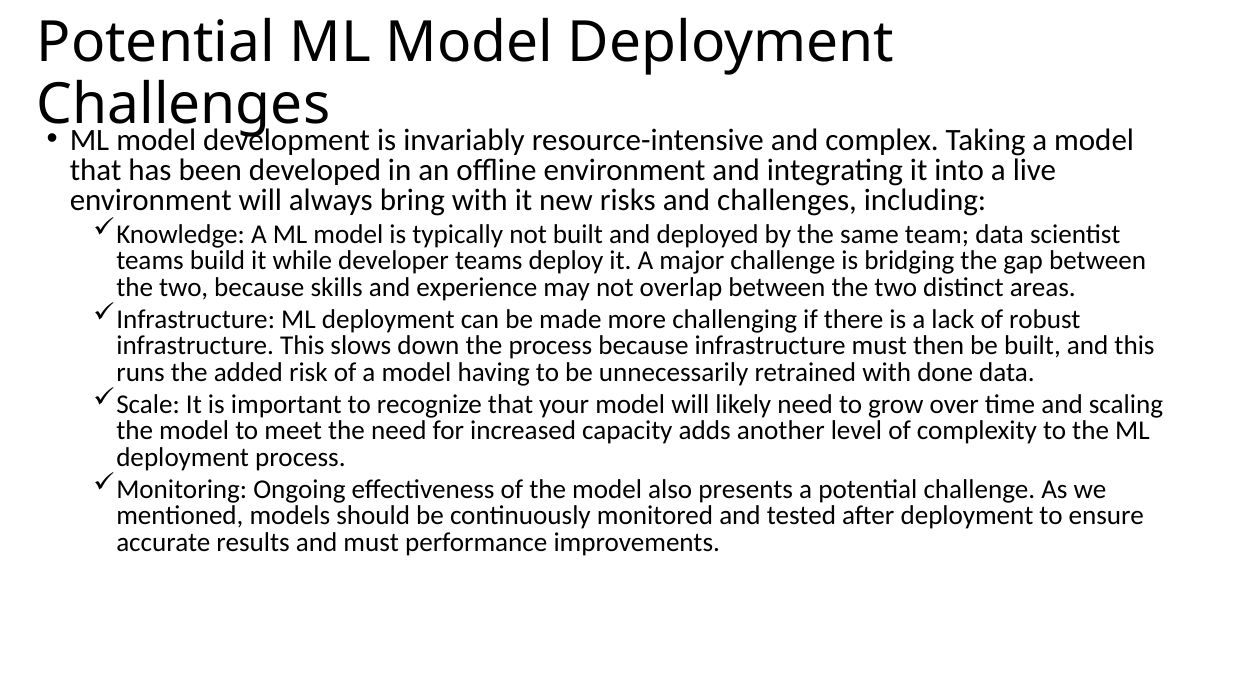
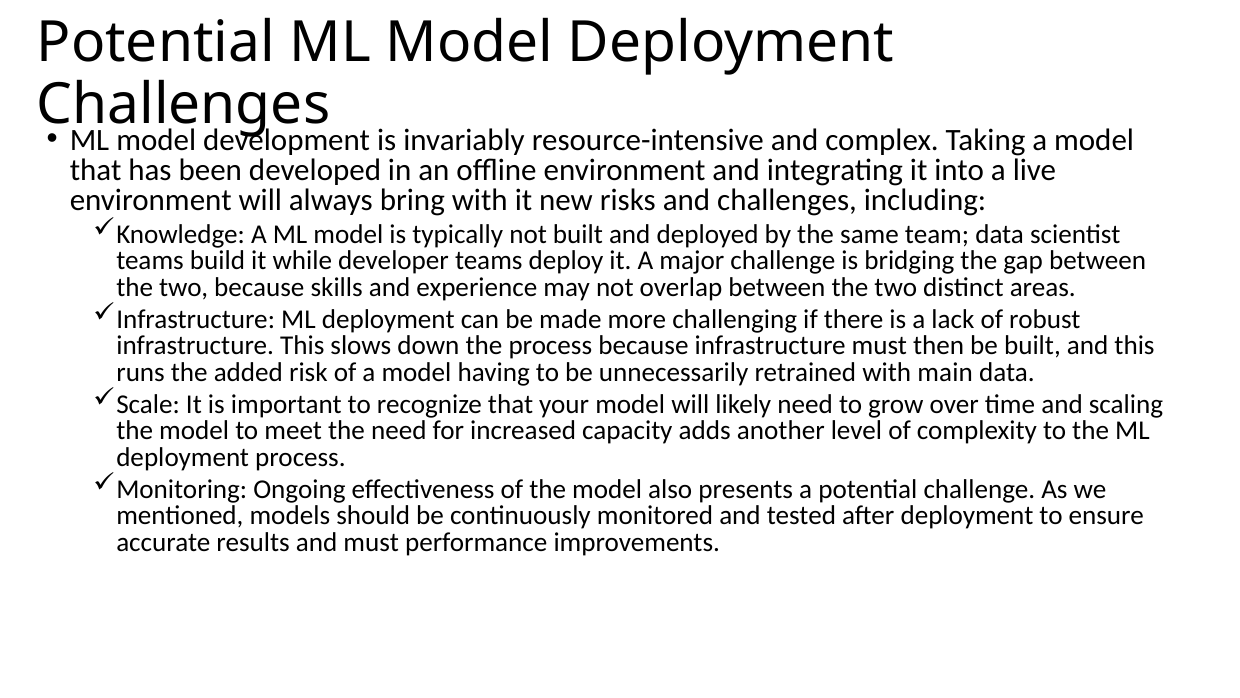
done: done -> main (945, 372)
